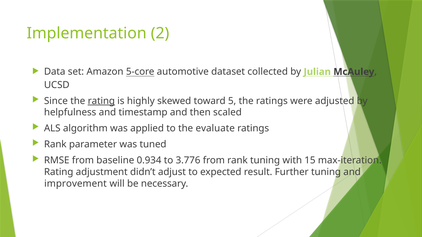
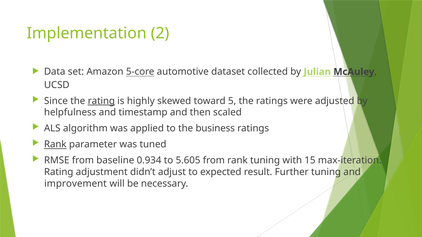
evaluate: evaluate -> business (215, 129)
Rank underline: none -> present (55, 145)
3.776: 3.776 -> 5.605 (188, 161)
